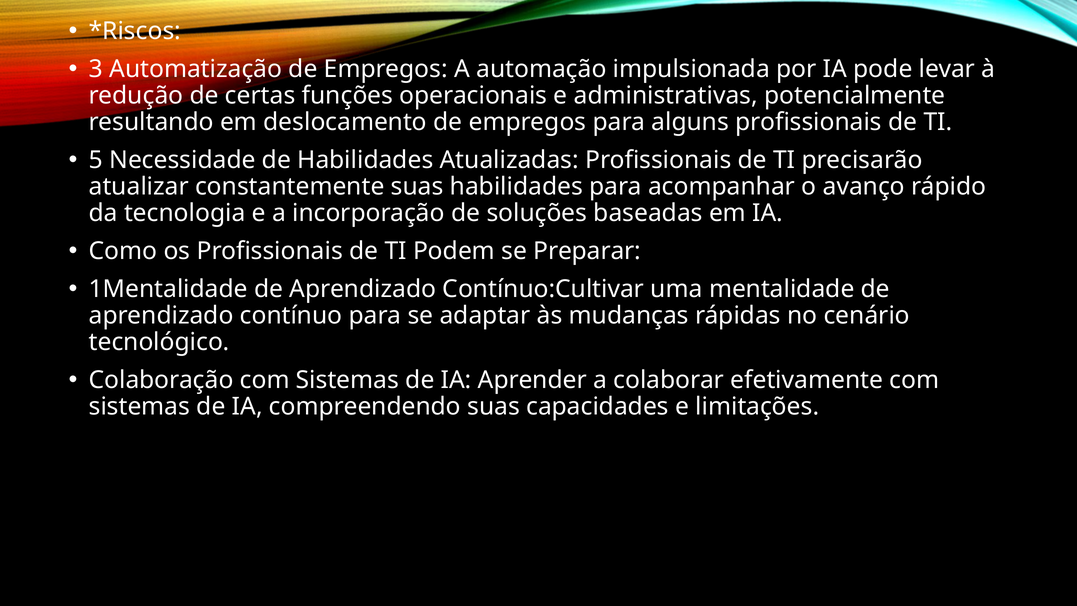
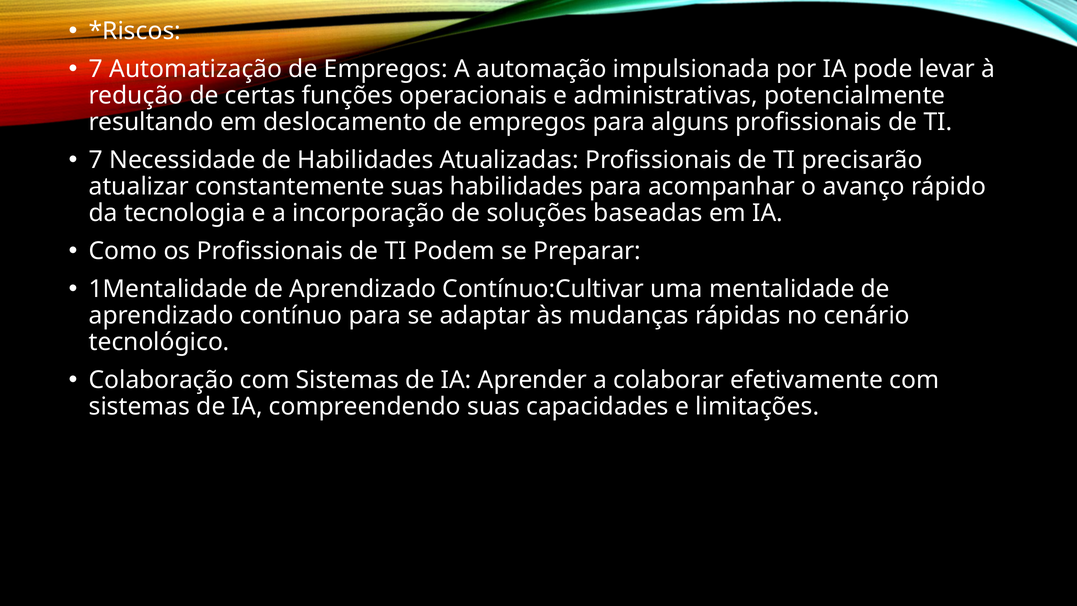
3: 3 -> 7 (96, 69)
5: 5 -> 7 (96, 160)
